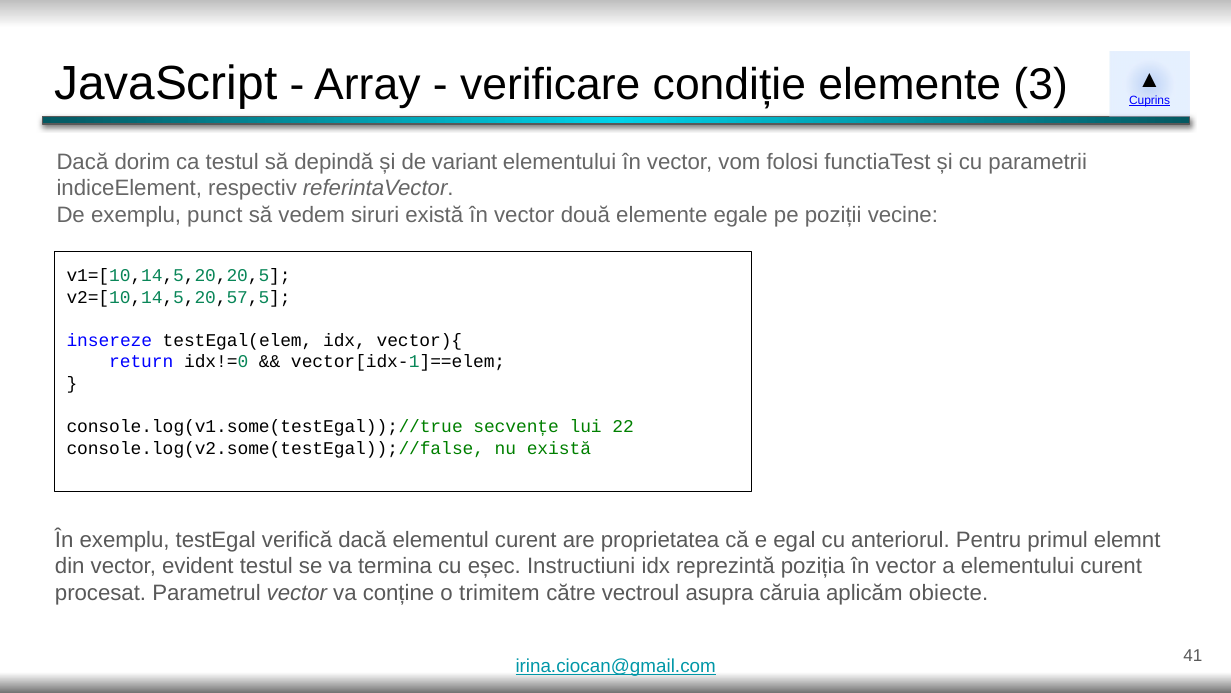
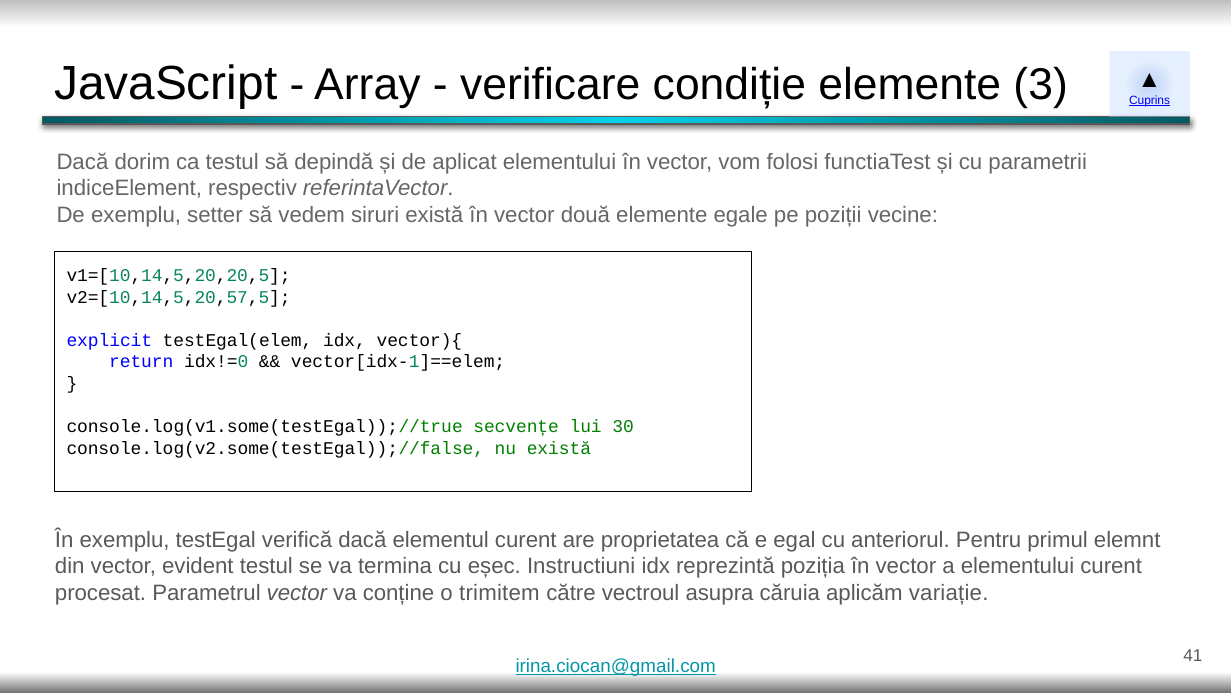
variant: variant -> aplicat (465, 162)
punct: punct -> setter (215, 215)
insereze: insereze -> explicit (109, 340)
22: 22 -> 30 (623, 426)
obiecte: obiecte -> variație (949, 593)
